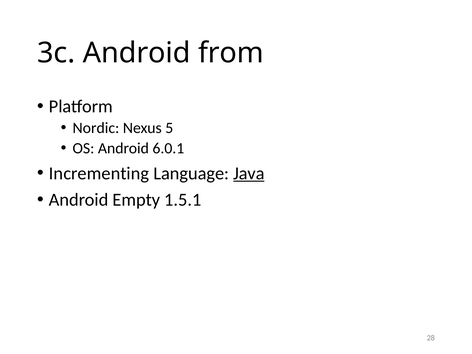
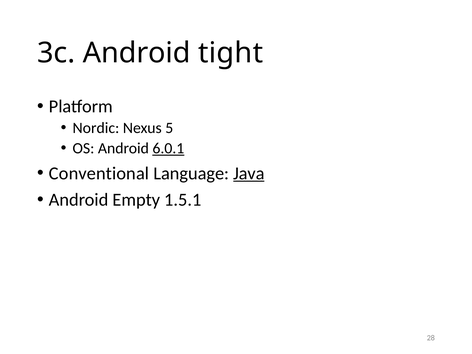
from: from -> tight (231, 53)
6.0.1 underline: none -> present (168, 148)
Incrementing: Incrementing -> Conventional (99, 173)
